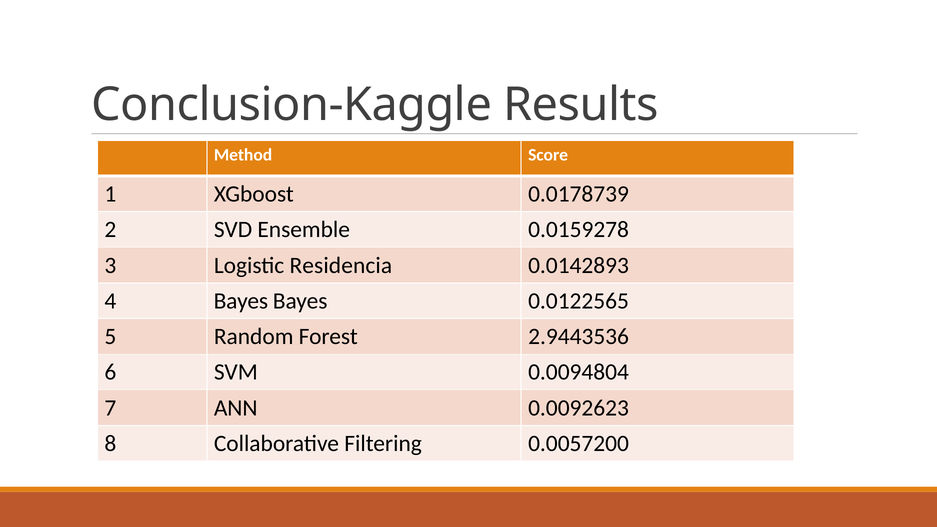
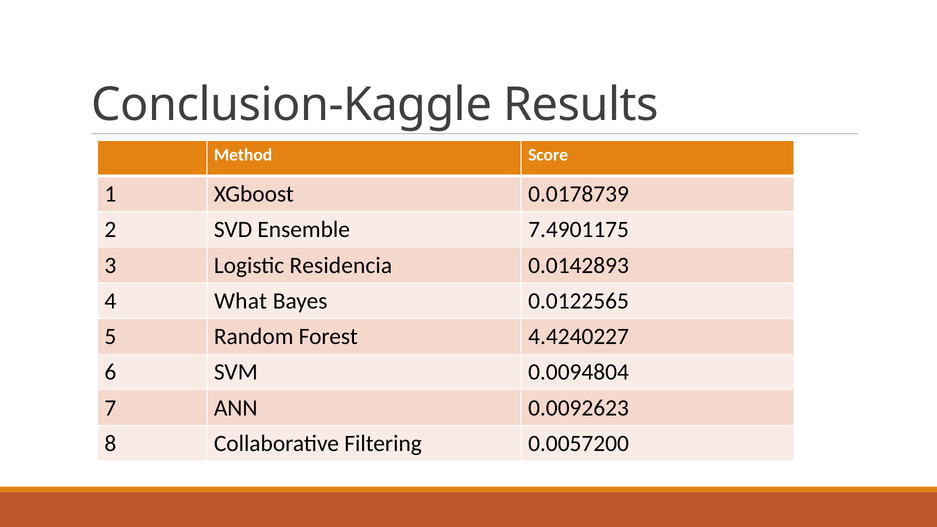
0.0159278: 0.0159278 -> 7.4901175 (579, 230)
4 Bayes: Bayes -> What (241, 301)
2.9443536: 2.9443536 -> 4.4240227 (579, 337)
